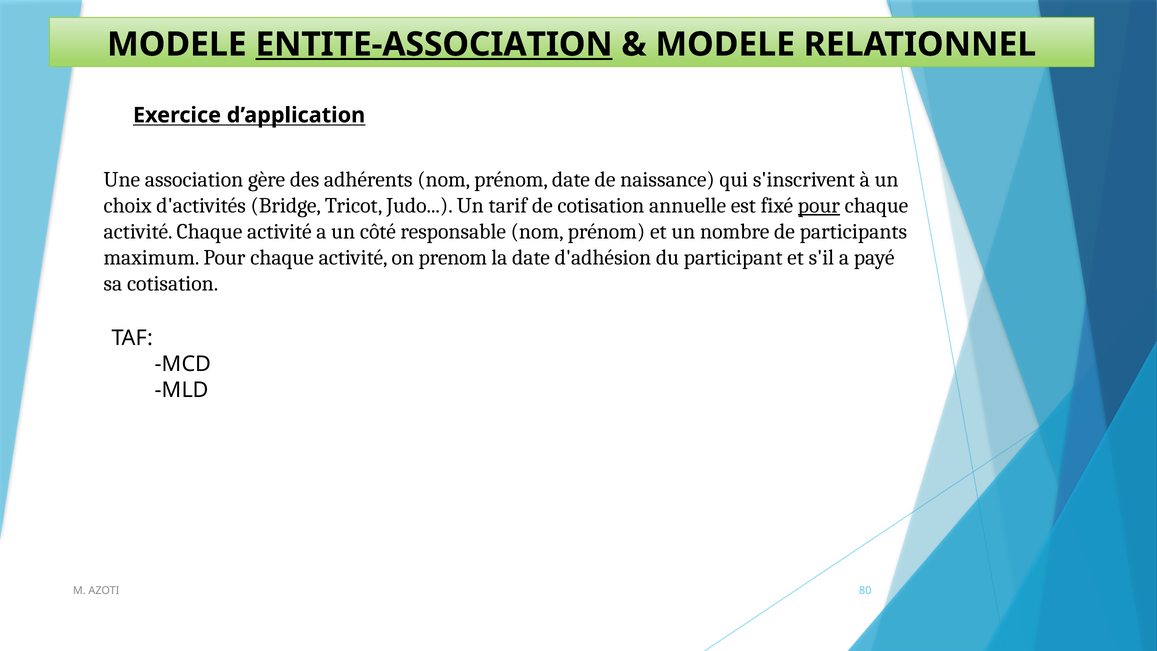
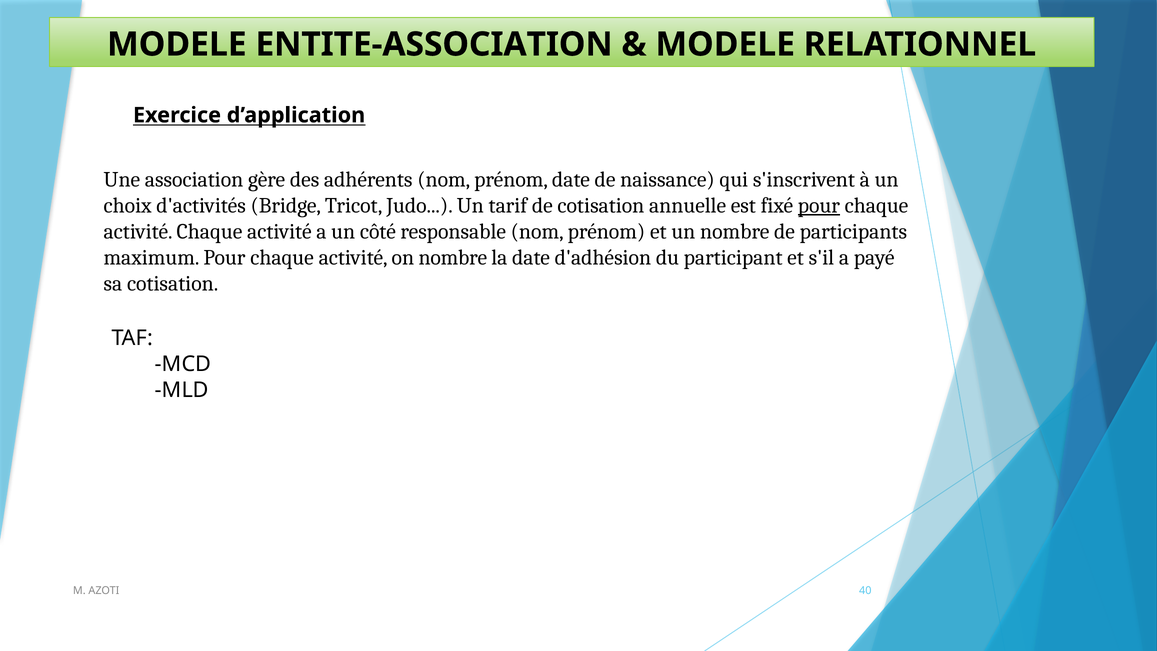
ENTITE-ASSOCIATION underline: present -> none (434, 44)
on prenom: prenom -> nombre (453, 257)
80: 80 -> 40 (865, 591)
